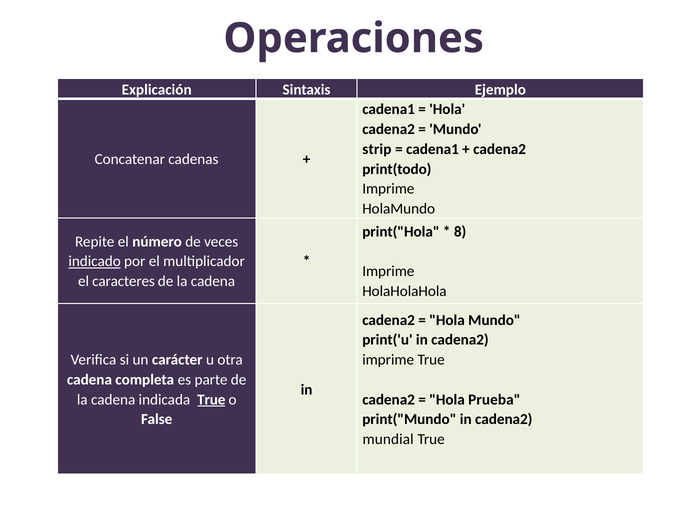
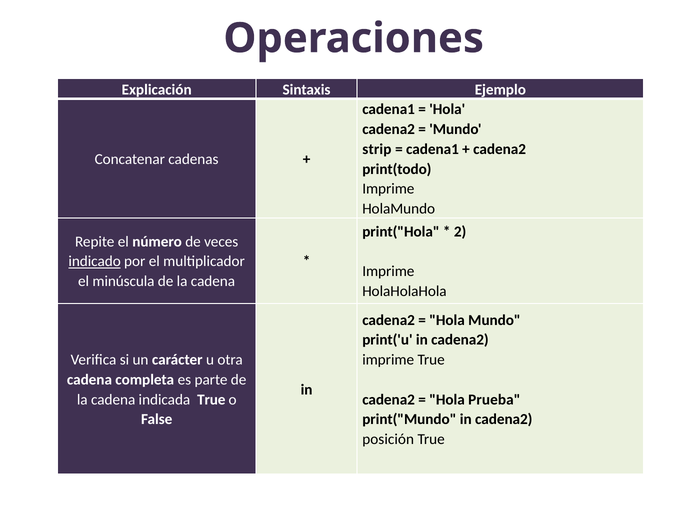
8: 8 -> 2 (460, 232)
caracteres: caracteres -> minúscula (123, 281)
True underline: present -> none (211, 400)
mundial: mundial -> posición (388, 439)
